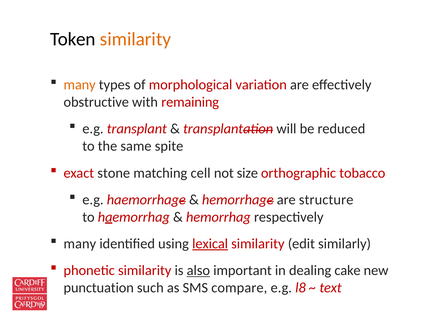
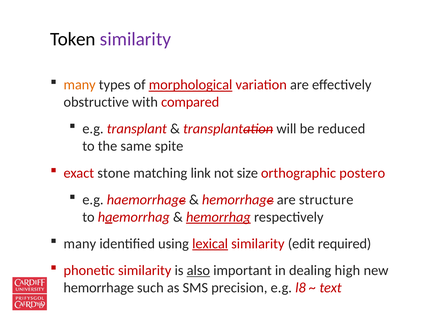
similarity colour: orange -> purple (135, 39)
morphological underline: none -> present (191, 85)
remaining: remaining -> compared (190, 102)
cell: cell -> link (201, 173)
tobacco: tobacco -> postero (362, 173)
hemorrhag underline: none -> present (218, 217)
similarly: similarly -> required (345, 243)
cake: cake -> high (347, 270)
punctuation: punctuation -> hemorrhage (99, 287)
compare: compare -> precision (239, 287)
